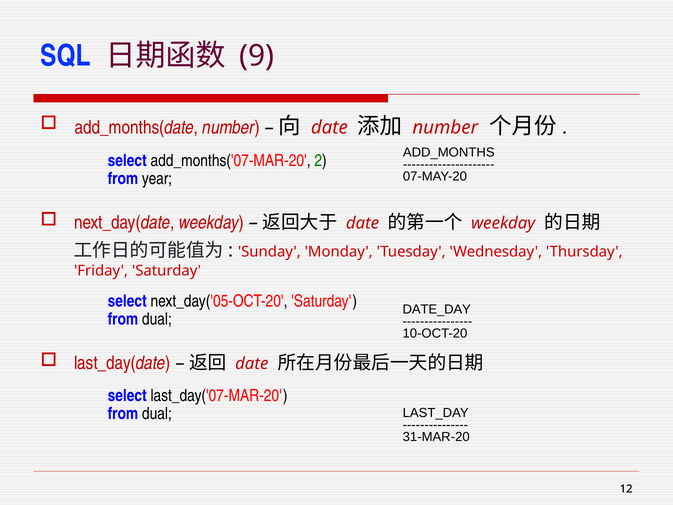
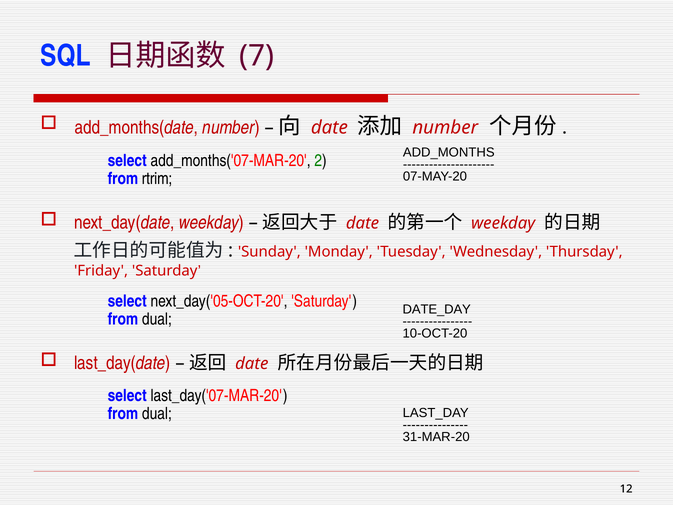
9: 9 -> 7 (257, 56)
year: year -> rtrim (157, 178)
